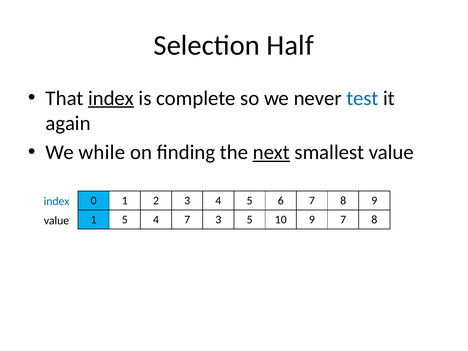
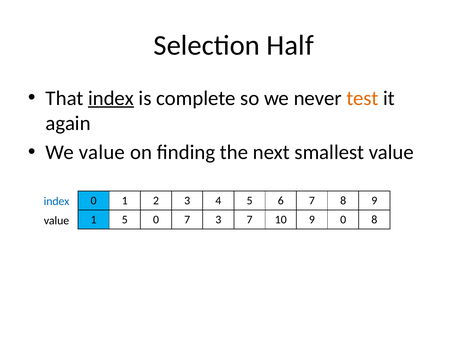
test colour: blue -> orange (362, 98)
We while: while -> value (102, 152)
next underline: present -> none (271, 152)
5 4: 4 -> 0 (156, 220)
3 5: 5 -> 7 (250, 220)
9 7: 7 -> 0 (343, 220)
